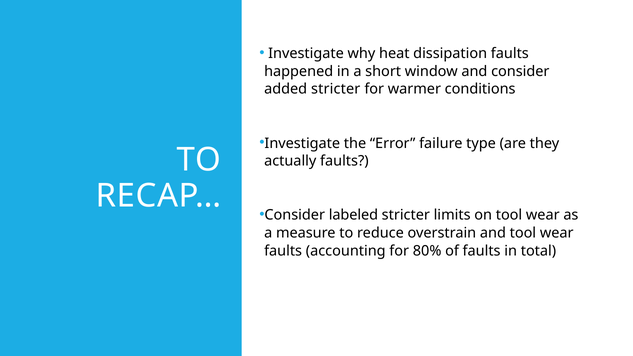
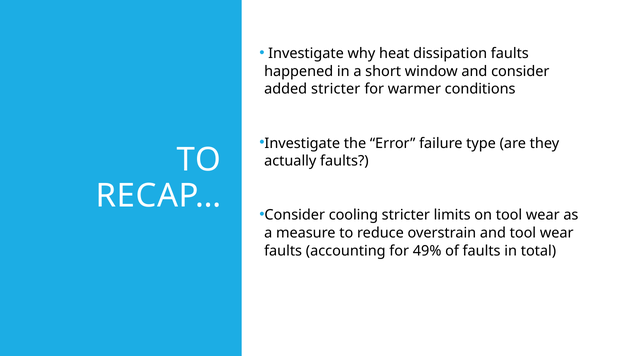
labeled: labeled -> cooling (353, 215)
80%: 80% -> 49% (427, 251)
